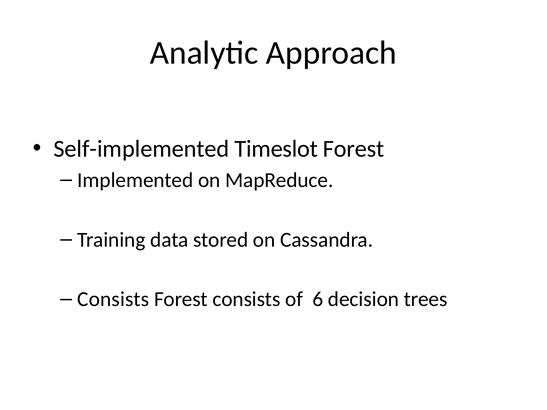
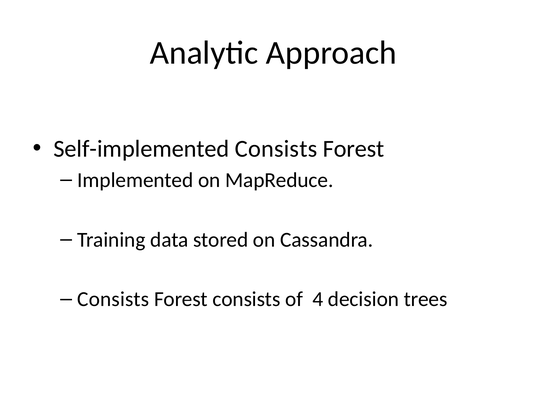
Self-implemented Timeslot: Timeslot -> Consists (276, 149)
6: 6 -> 4 (318, 299)
